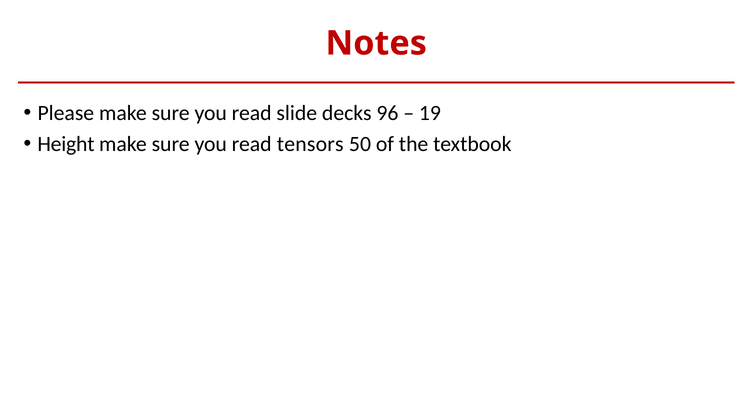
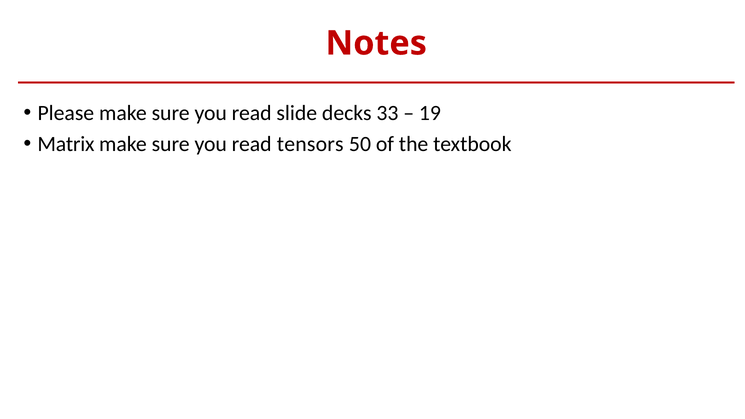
96: 96 -> 33 (387, 113)
Height: Height -> Matrix (66, 144)
